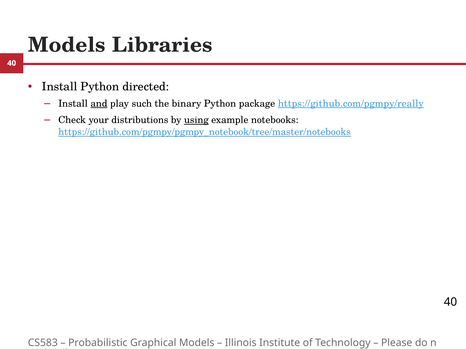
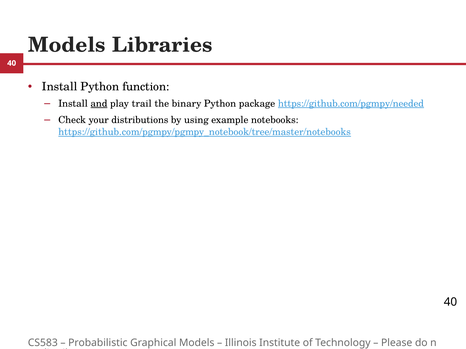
directed: directed -> function (146, 87)
such: such -> trail (142, 104)
https://github.com/pgmpy/really: https://github.com/pgmpy/really -> https://github.com/pgmpy/needed (351, 104)
using underline: present -> none (196, 120)
